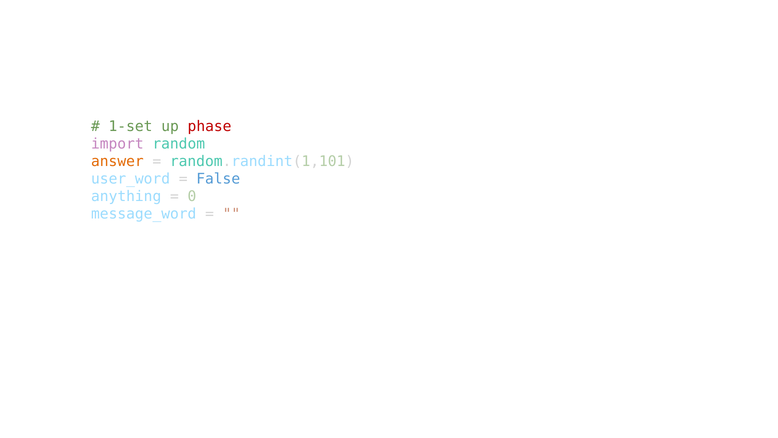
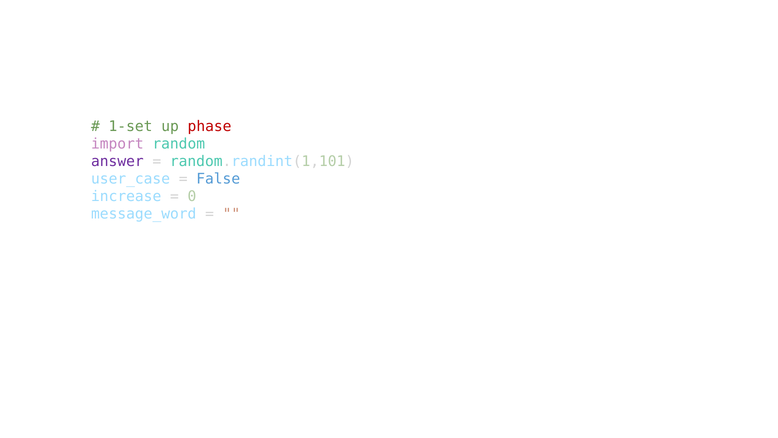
answer colour: orange -> purple (117, 161)
user_word: user_word -> user_case (131, 179)
anything: anything -> increase (126, 196)
